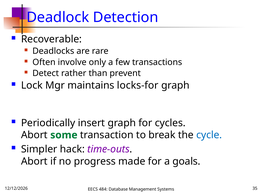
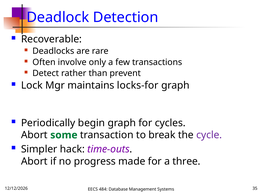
insert: insert -> begin (91, 123)
cycle colour: blue -> purple (209, 135)
goals: goals -> three (187, 161)
